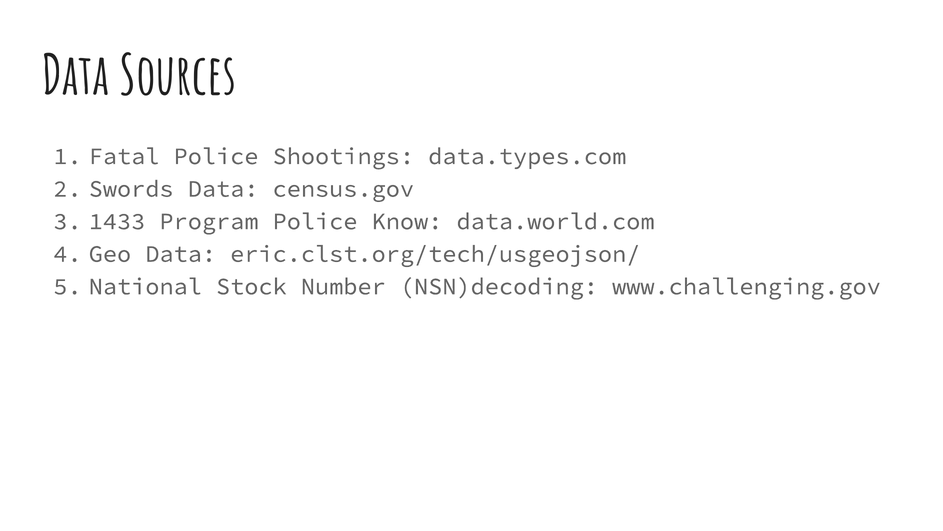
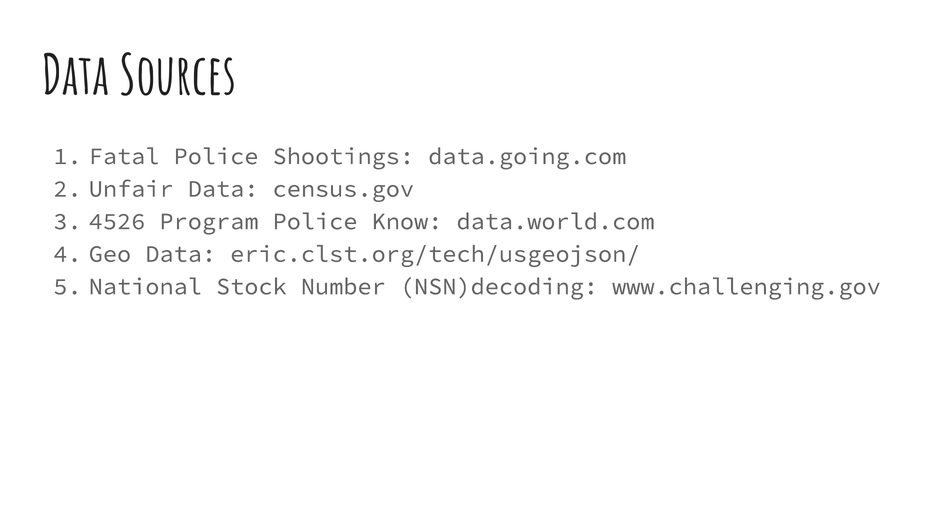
data.types.com: data.types.com -> data.going.com (527, 156)
Swords: Swords -> Unfair (131, 189)
1433: 1433 -> 4526 (117, 221)
